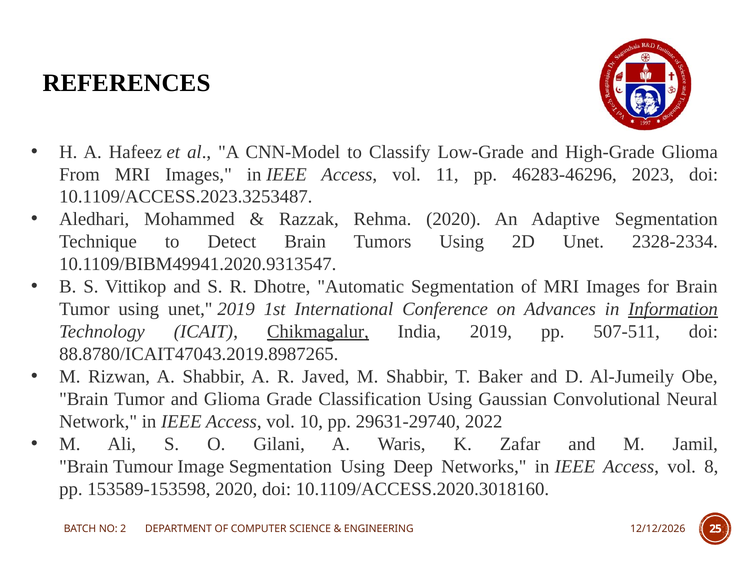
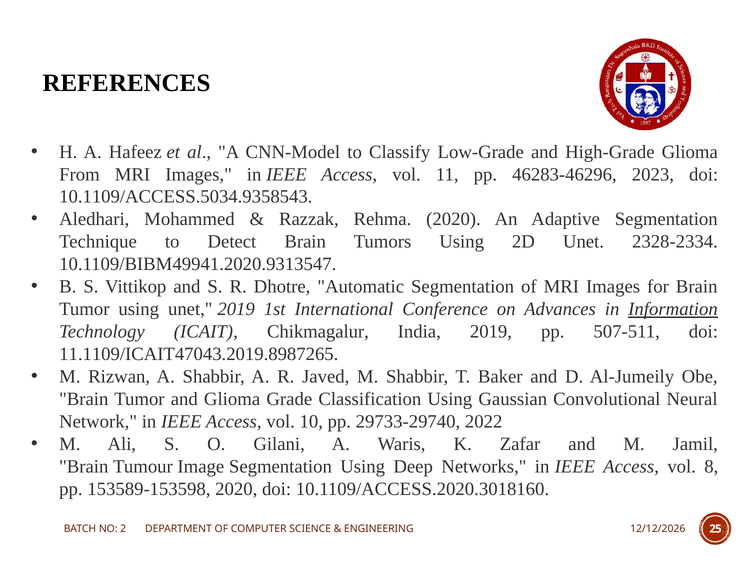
10.1109/ACCESS.2023.3253487: 10.1109/ACCESS.2023.3253487 -> 10.1109/ACCESS.5034.9358543 (186, 197)
Chikmagalur underline: present -> none (318, 332)
88.8780/ICAIT47043.2019.8987265: 88.8780/ICAIT47043.2019.8987265 -> 11.1109/ICAIT47043.2019.8987265 (199, 354)
29631-29740: 29631-29740 -> 29733-29740 (408, 422)
